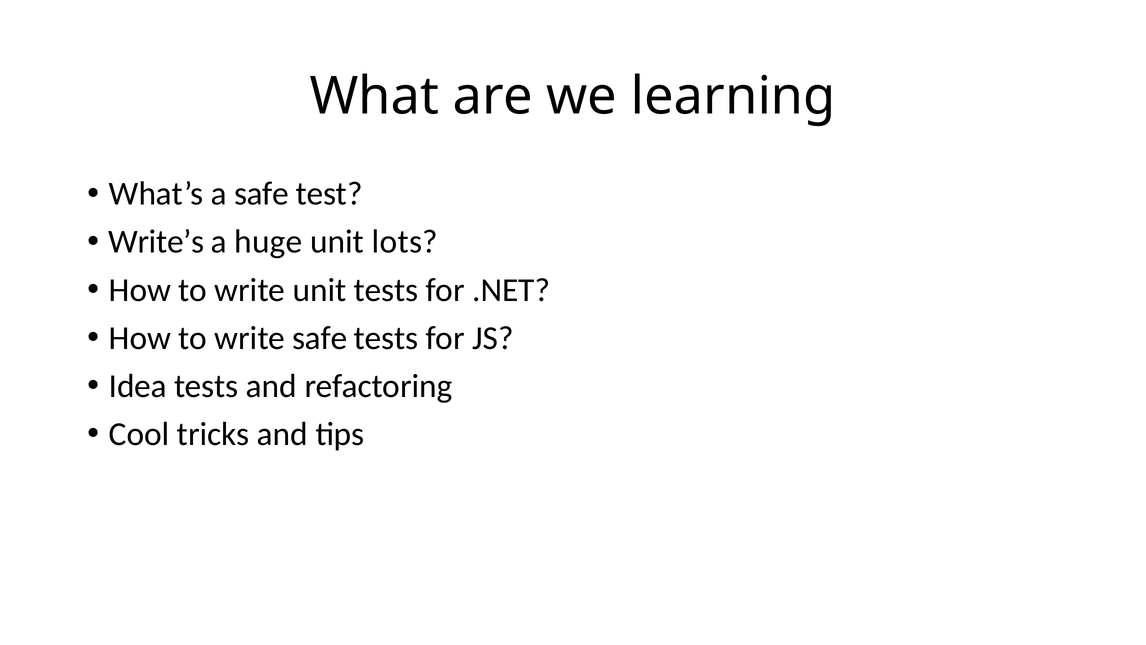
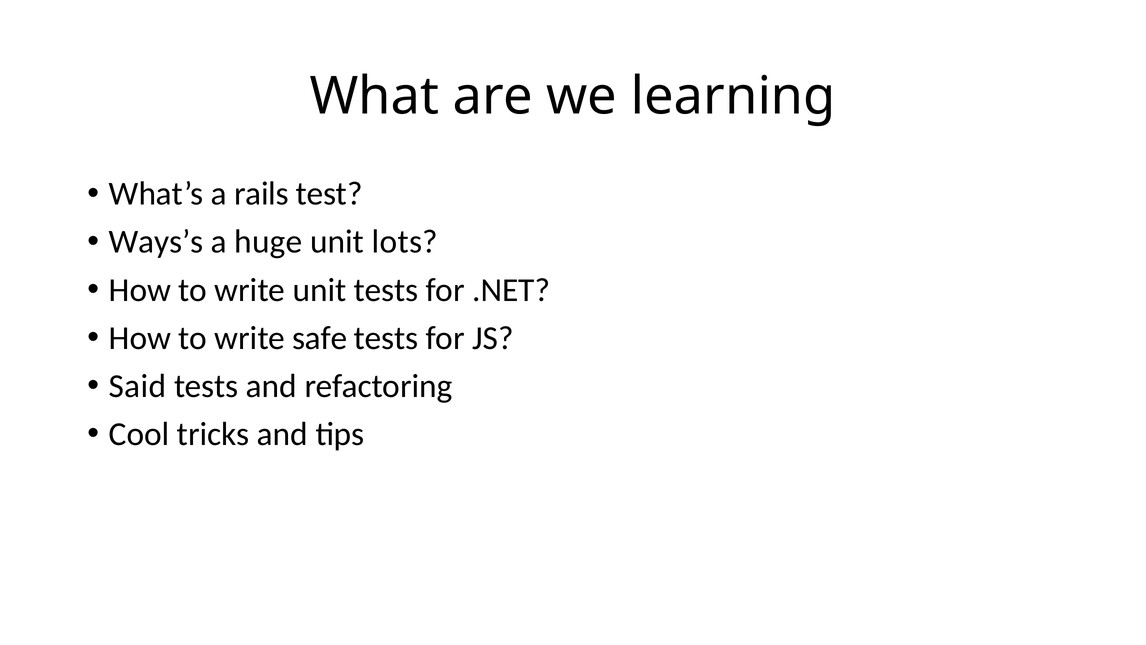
a safe: safe -> rails (262, 194)
Write’s: Write’s -> Ways’s (156, 242)
Idea: Idea -> Said (138, 386)
